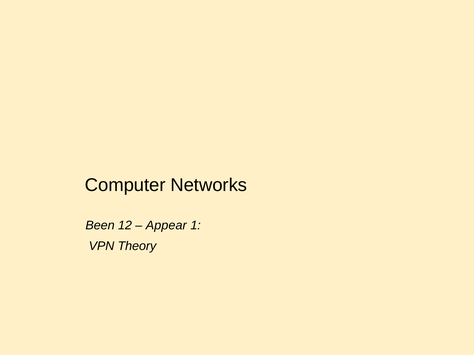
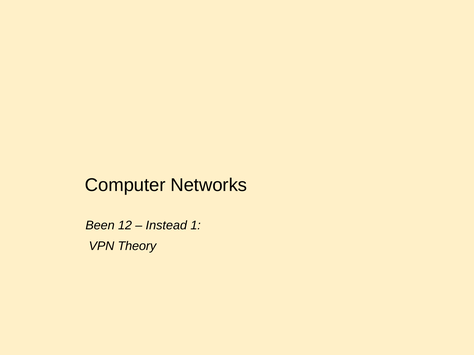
Appear: Appear -> Instead (166, 226)
